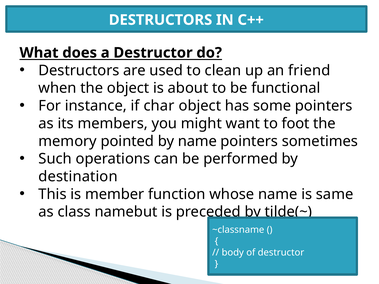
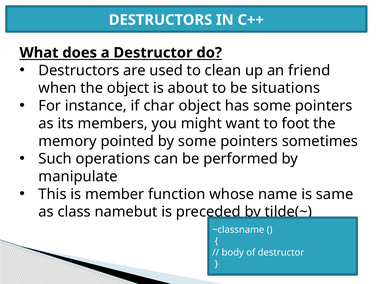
functional: functional -> situations (286, 88)
by name: name -> some (197, 141)
destination: destination -> manipulate (78, 177)
